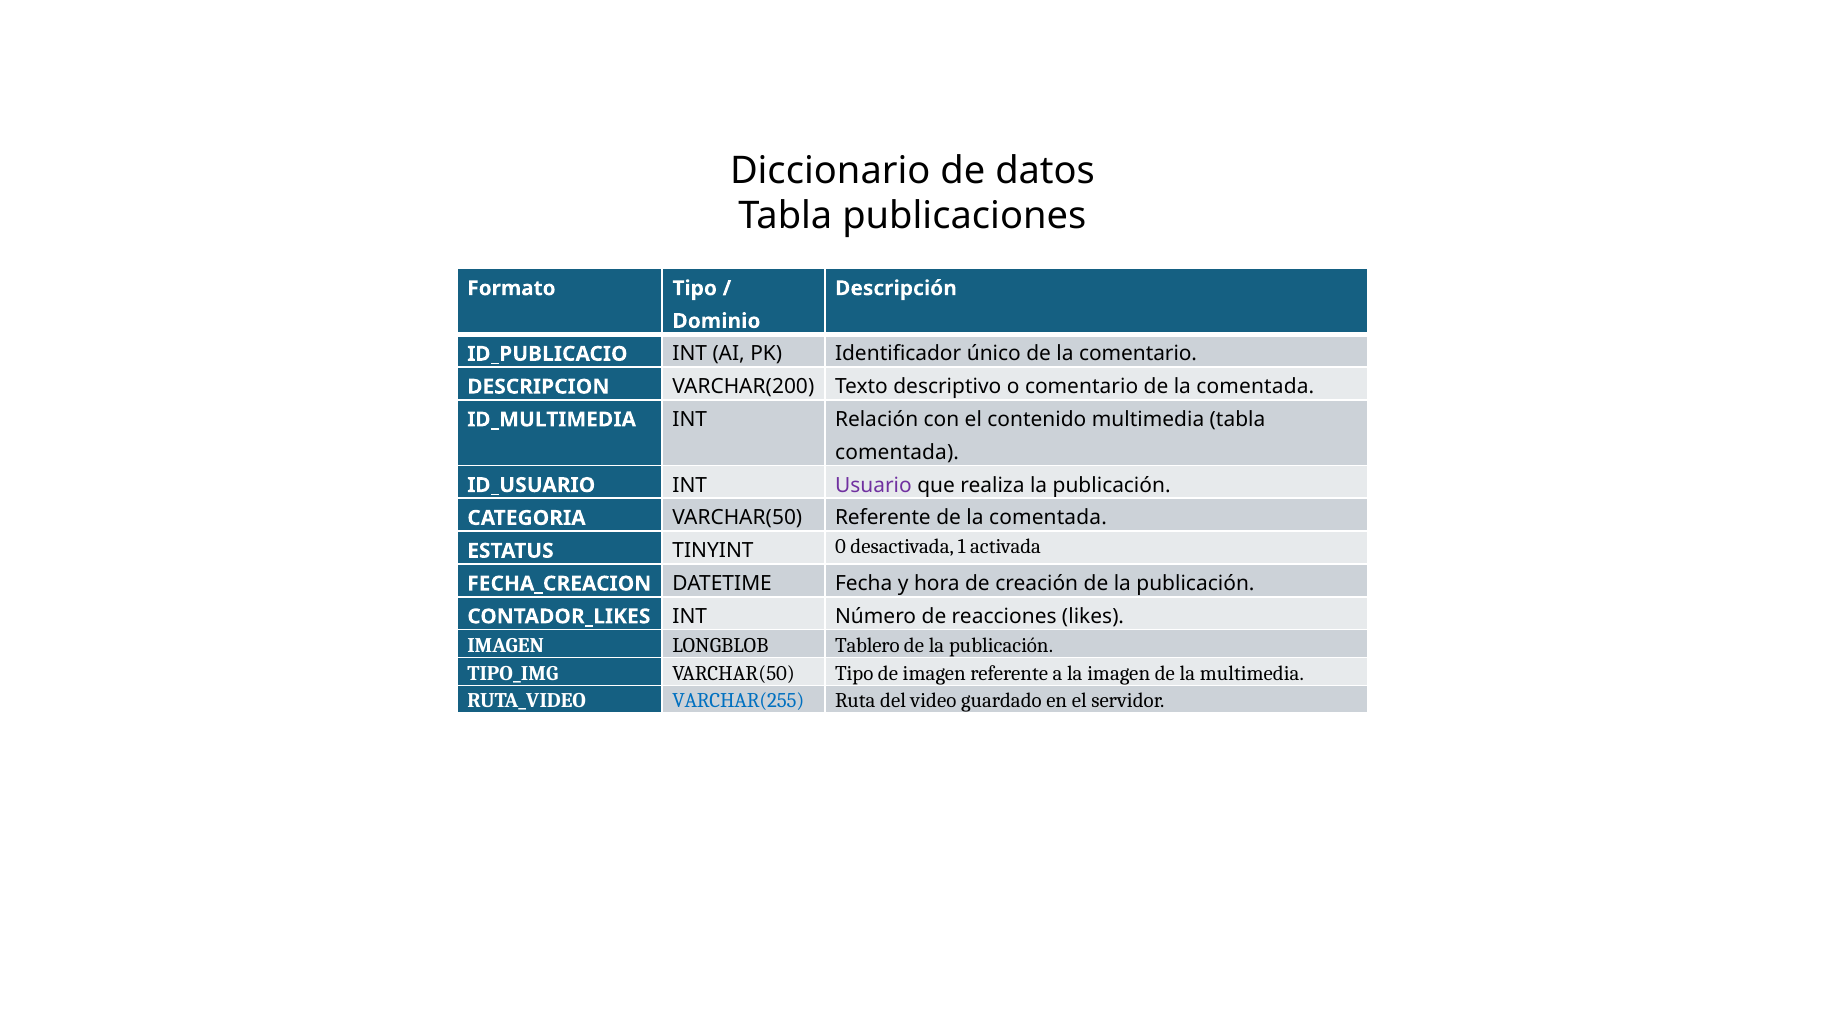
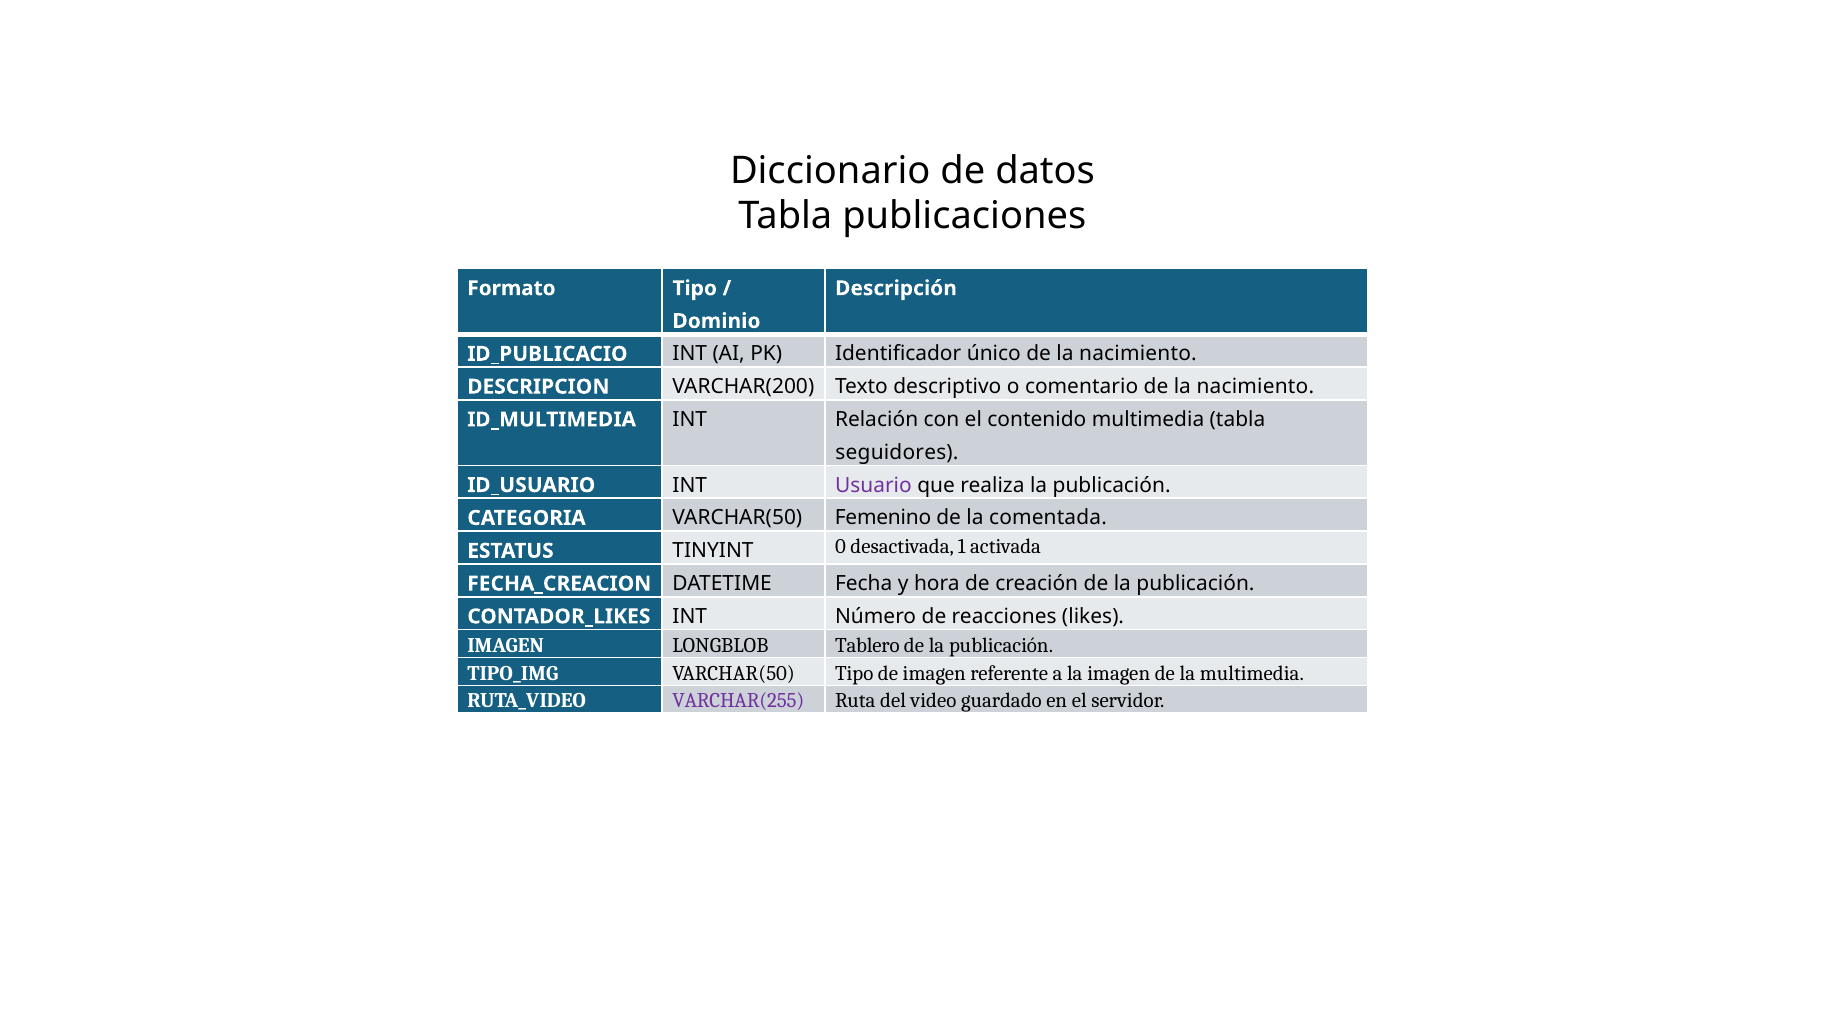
único de la comentario: comentario -> nacimiento (1138, 354)
comentario de la comentada: comentada -> nacimiento (1255, 387)
comentada: comentada -> seguidores (897, 452)
VARCHAR(50 Referente: Referente -> Femenino (883, 518)
VARCHAR(255 colour: blue -> purple (738, 701)
